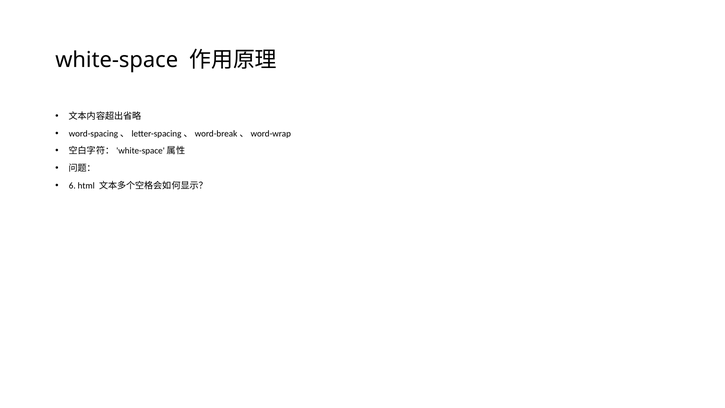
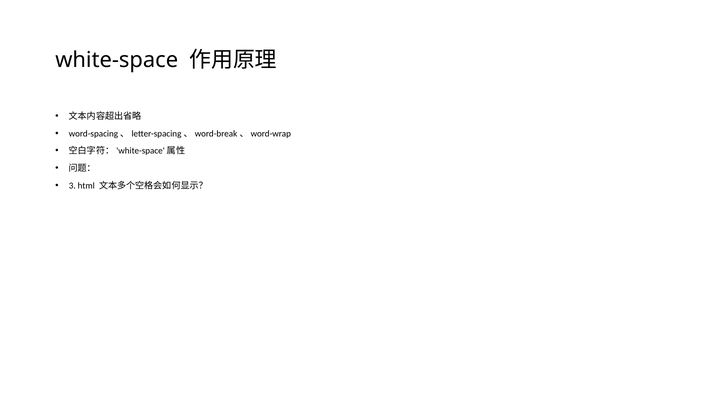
6: 6 -> 3 (72, 185)
